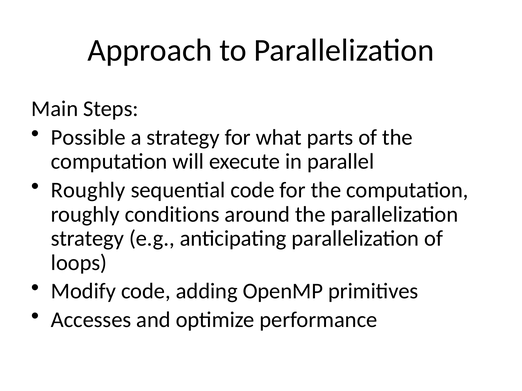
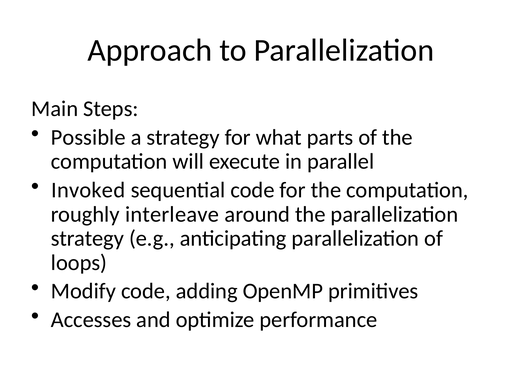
Roughly: Roughly -> Invoked (88, 190)
conditions: conditions -> interleave (172, 215)
